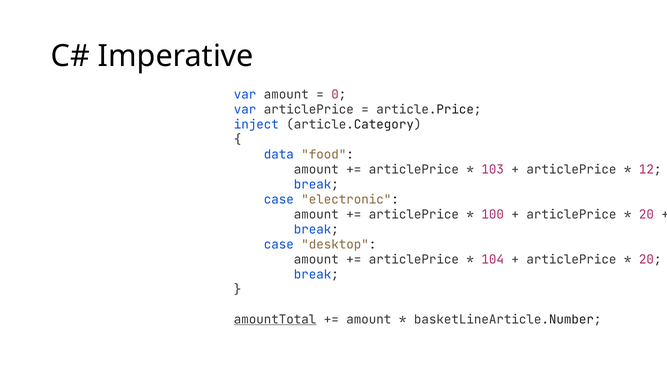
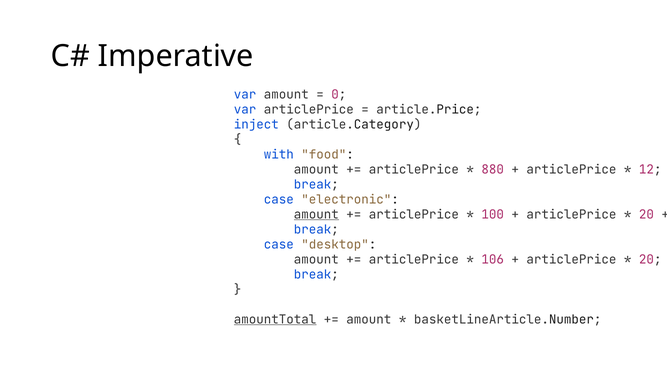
data: data -> with (279, 154)
103: 103 -> 880 (493, 169)
amount underline: none -> present (316, 214)
104: 104 -> 106 (493, 260)
